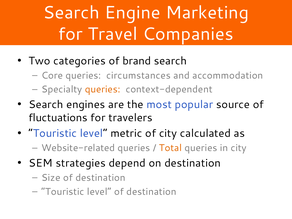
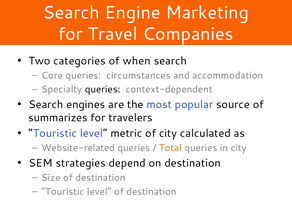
brand: brand -> when (137, 61)
queries colour: orange -> black (103, 89)
fluctuations: fluctuations -> summarizes (58, 118)
